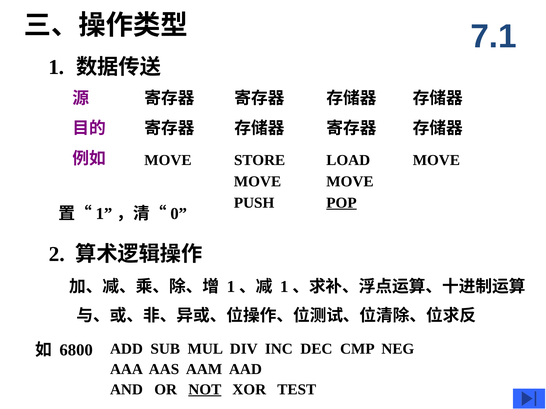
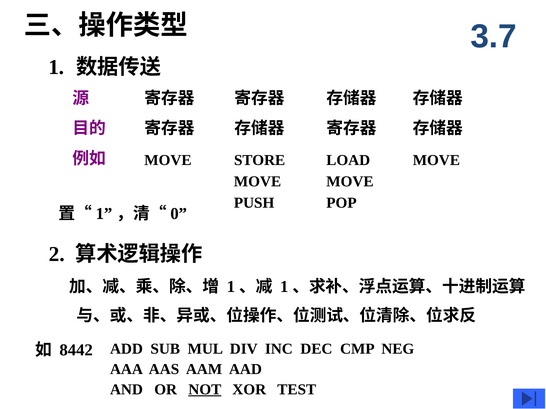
7.1: 7.1 -> 3.7 (494, 36)
POP underline: present -> none (341, 203)
6800: 6800 -> 8442 (76, 351)
